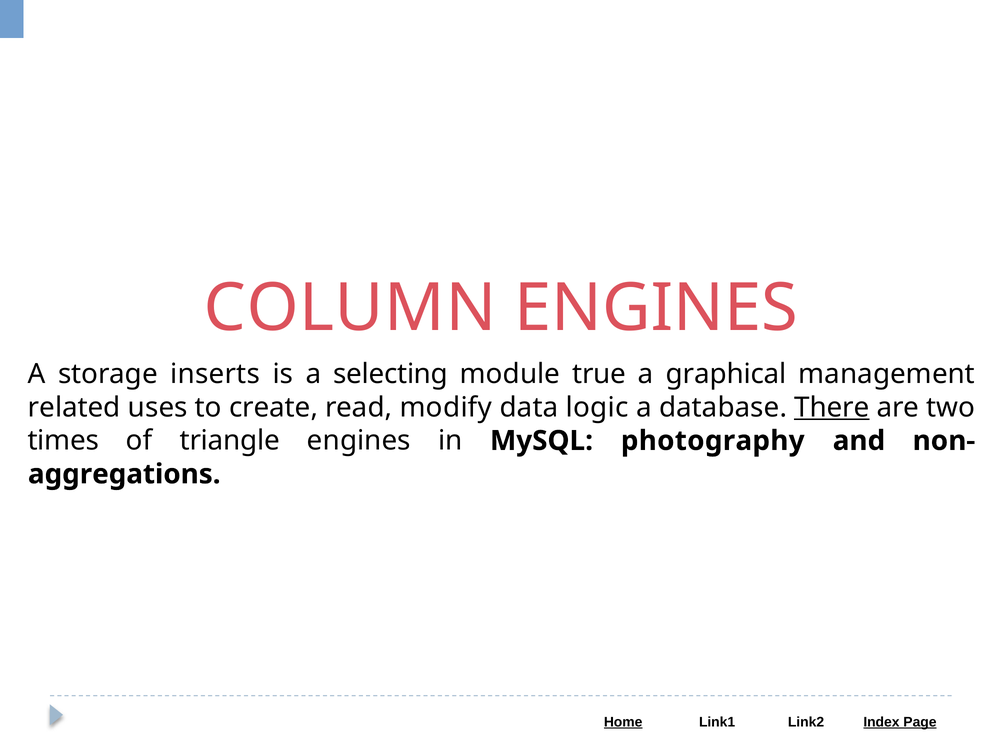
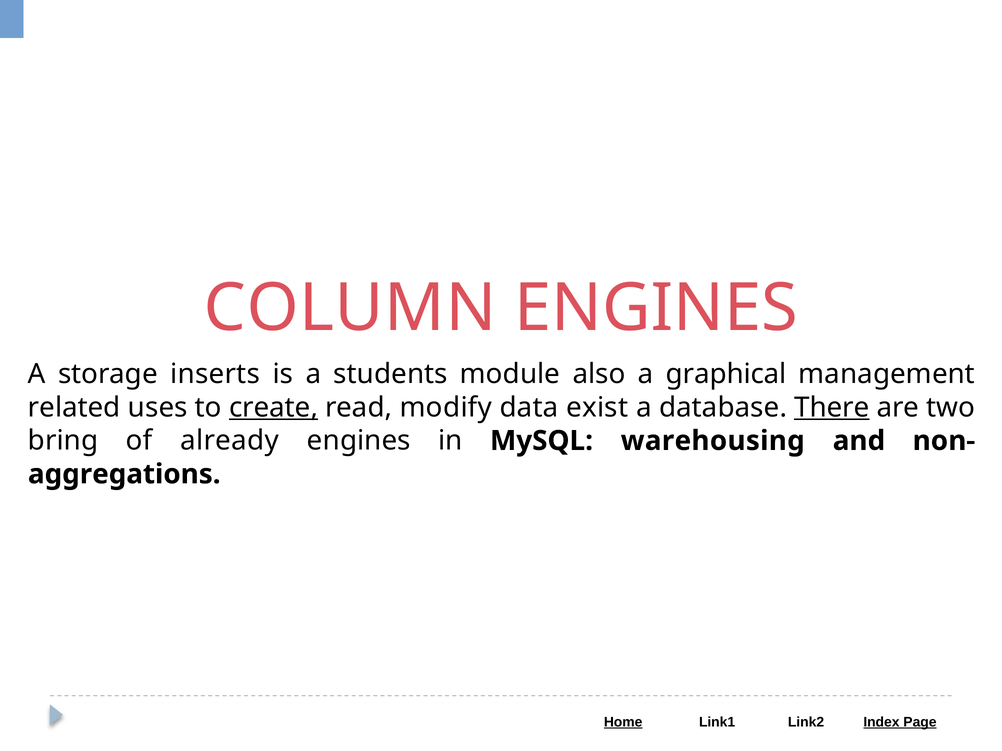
selecting: selecting -> students (391, 374)
true: true -> also (599, 374)
create underline: none -> present (274, 408)
logic: logic -> exist (597, 408)
times: times -> bring (63, 441)
triangle: triangle -> already (230, 441)
photography: photography -> warehousing (713, 441)
